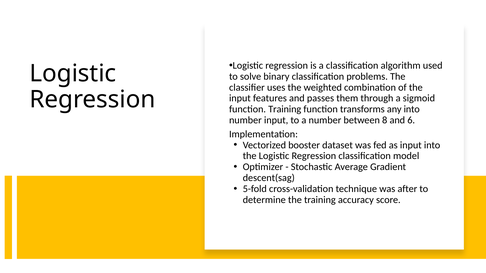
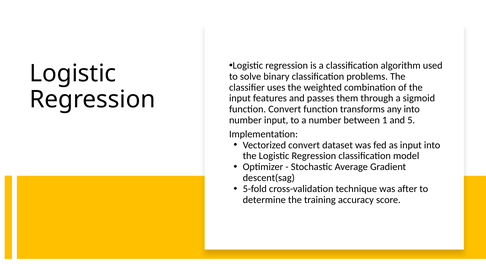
function Training: Training -> Convert (285, 109)
8: 8 -> 1 (385, 120)
6: 6 -> 5 (411, 120)
Vectorized booster: booster -> convert (304, 145)
